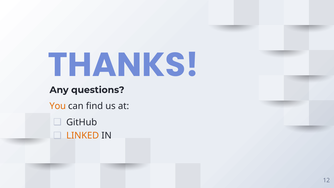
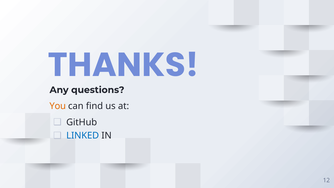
LINKED colour: orange -> blue (83, 136)
